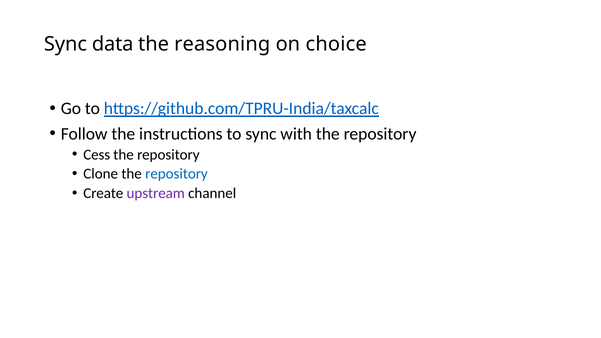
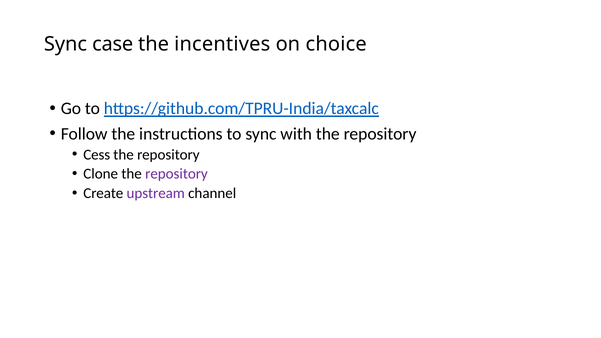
data: data -> case (113, 44)
reasoning: reasoning -> incentives (222, 44)
repository colour: blue -> purple (176, 174)
